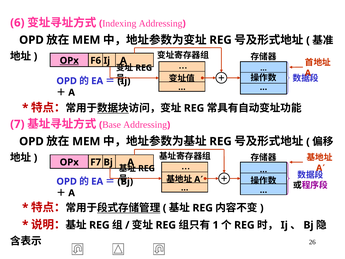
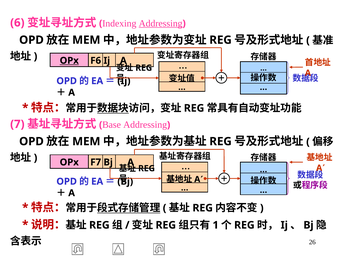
Addressing underline: none -> present (161, 23)
